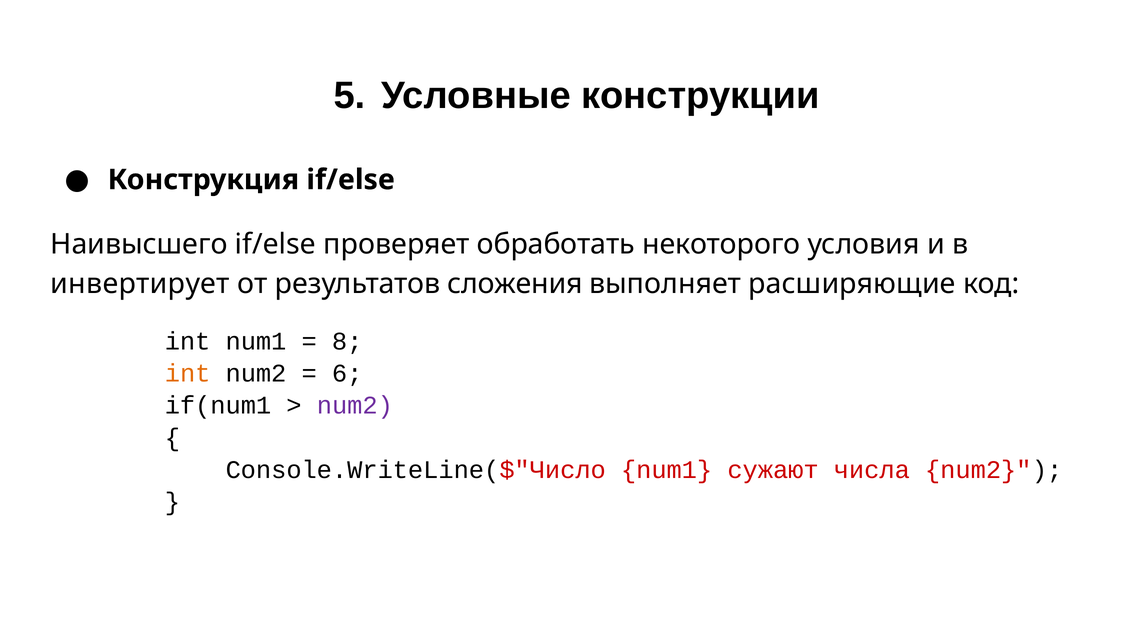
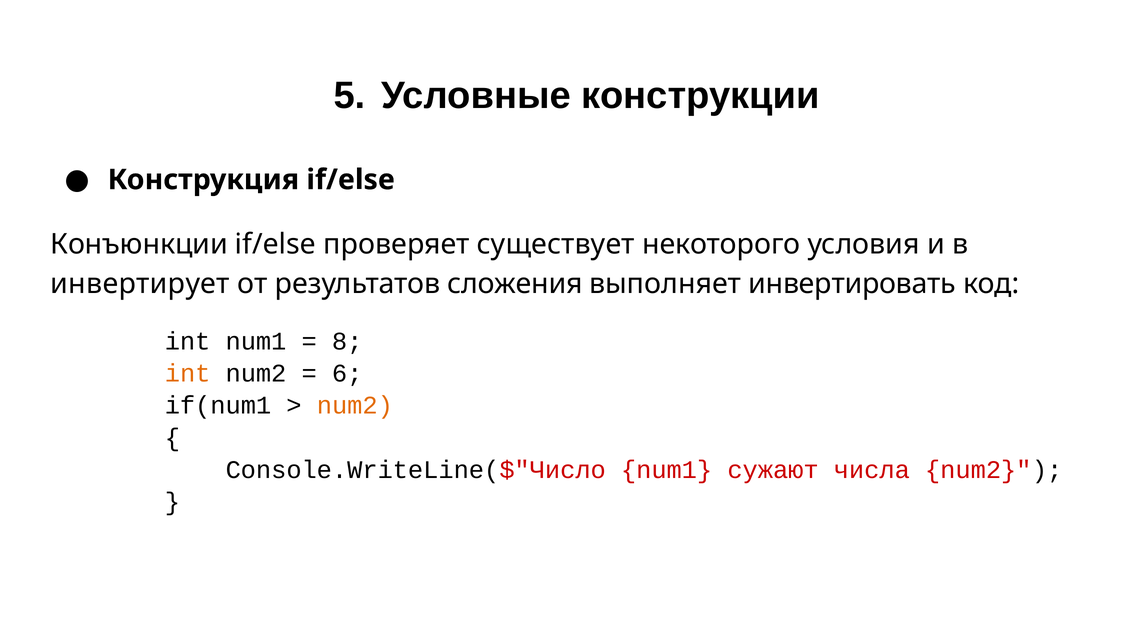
Наивысшего: Наивысшего -> Конъюнкции (139, 245)
обработать: обработать -> существует (556, 245)
расширяющие: расширяющие -> инвертировать (852, 284)
num2 colour: purple -> orange (355, 406)
